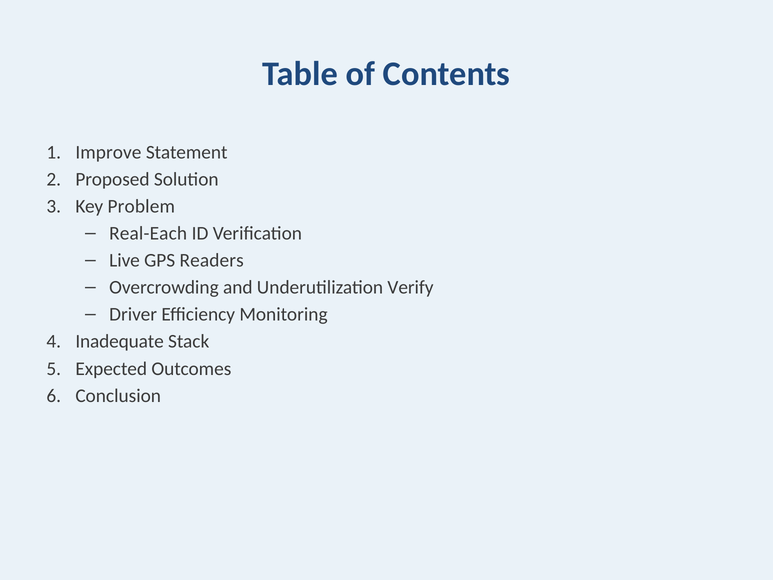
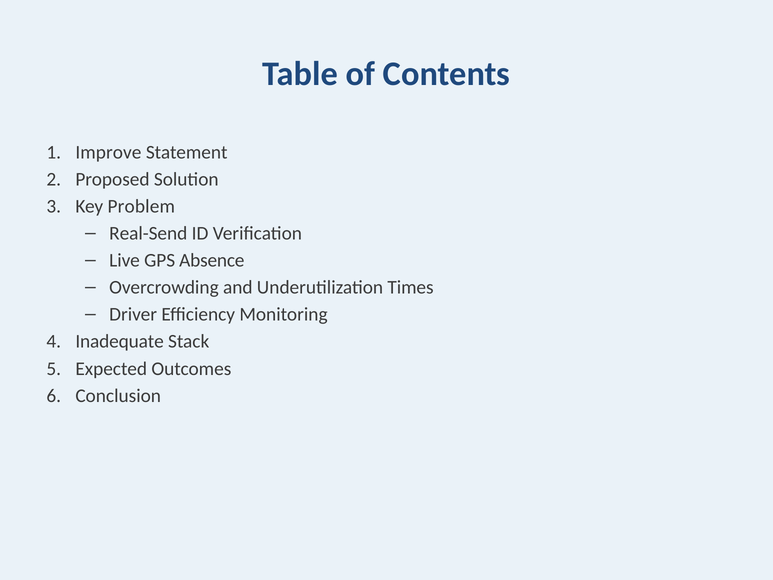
Real-Each: Real-Each -> Real-Send (148, 233)
Readers: Readers -> Absence (212, 260)
Verify: Verify -> Times (411, 287)
